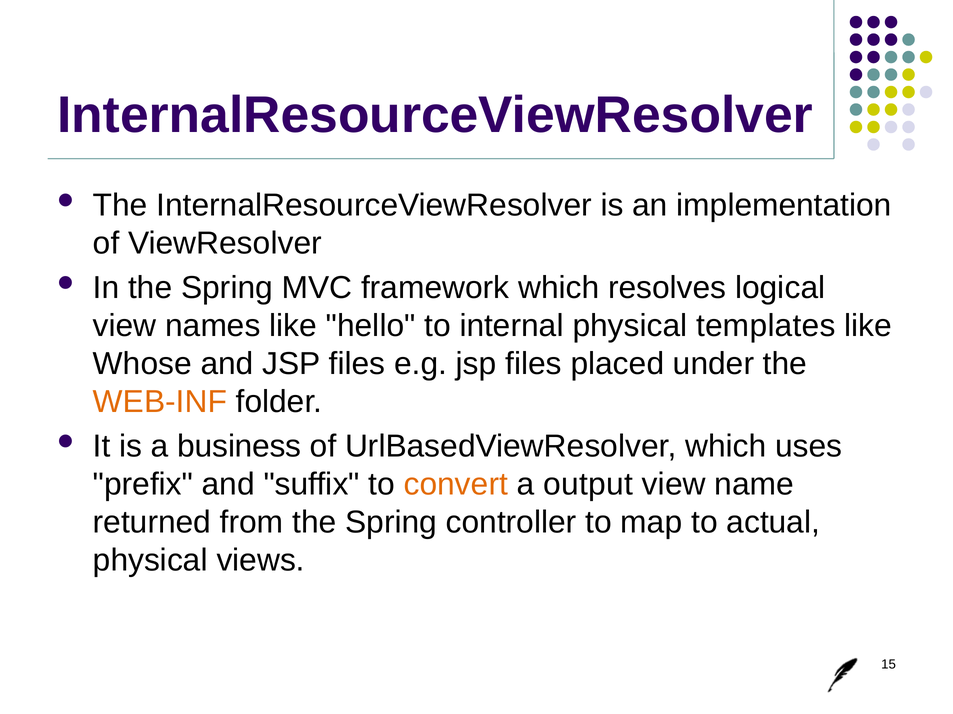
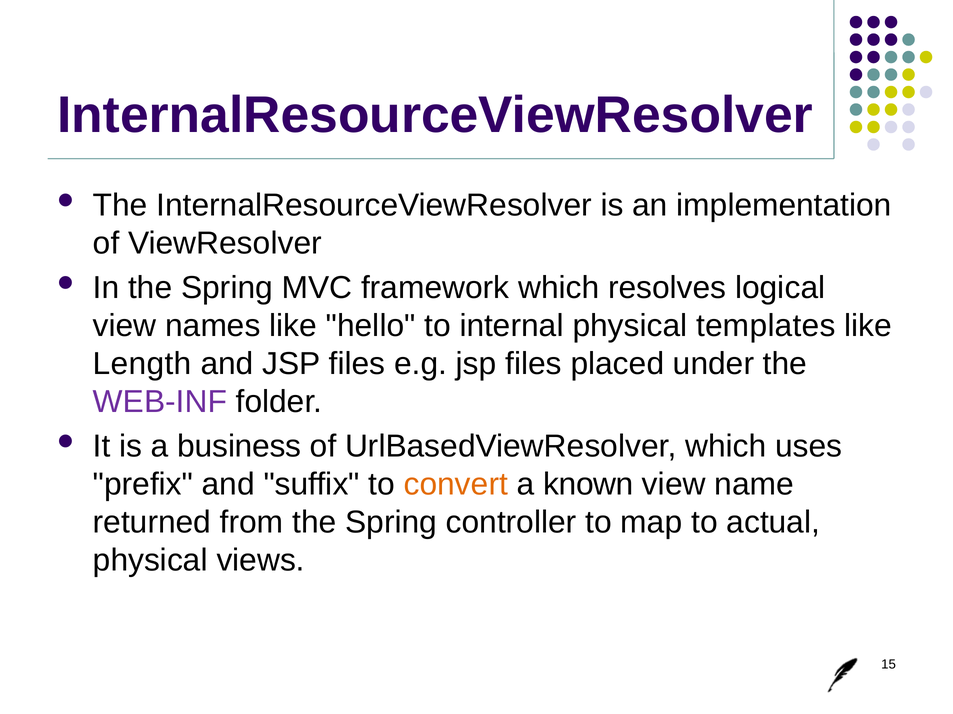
Whose: Whose -> Length (142, 364)
WEB-INF colour: orange -> purple (160, 402)
output: output -> known (588, 485)
